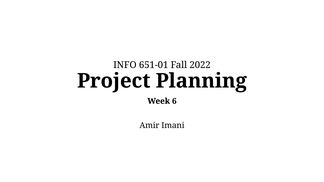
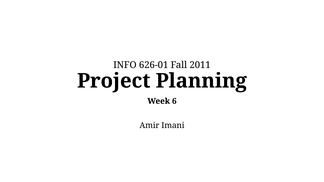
651-01: 651-01 -> 626-01 (154, 65)
2022: 2022 -> 2011 (200, 65)
